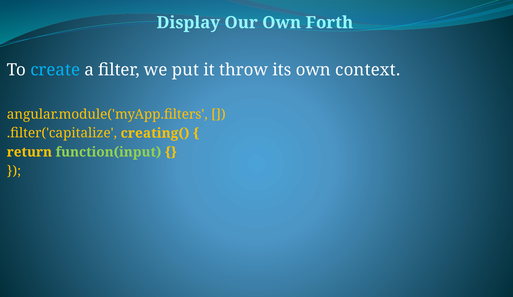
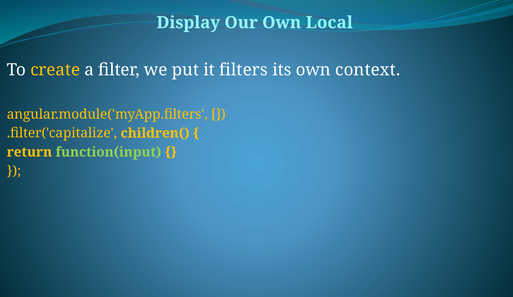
Forth: Forth -> Local (329, 23)
create colour: light blue -> yellow (55, 70)
throw: throw -> filters (243, 70)
creating(: creating( -> children( (155, 133)
